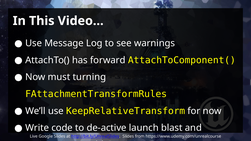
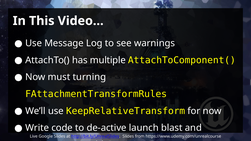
forward: forward -> multiple (108, 60)
